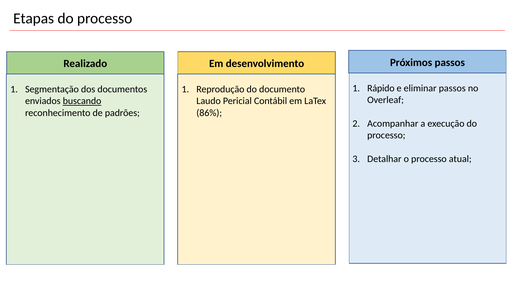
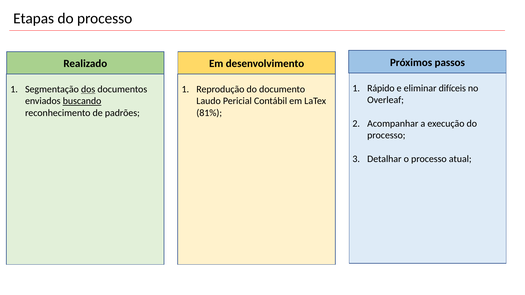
eliminar passos: passos -> difíceis (452, 88)
dos underline: none -> present (88, 89)
86%: 86% -> 81% (209, 113)
